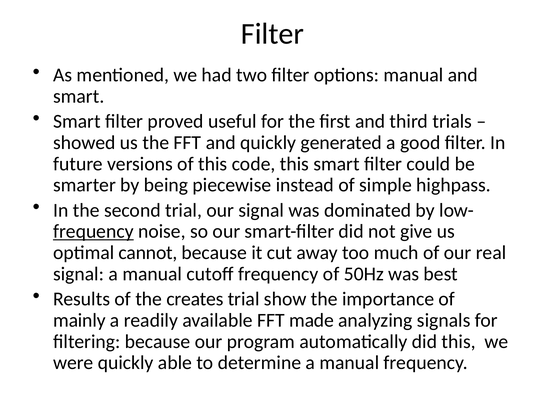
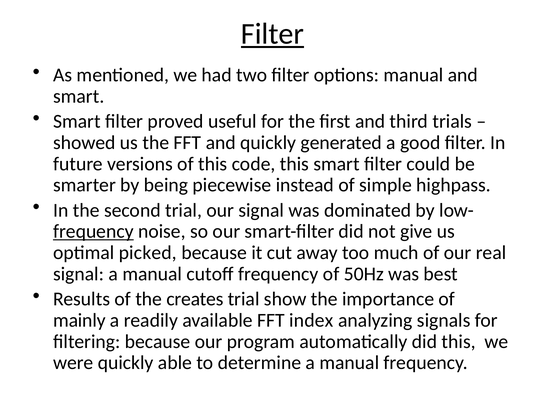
Filter underline: none -> present (273, 34)
cannot: cannot -> picked (148, 253)
made: made -> index (311, 320)
